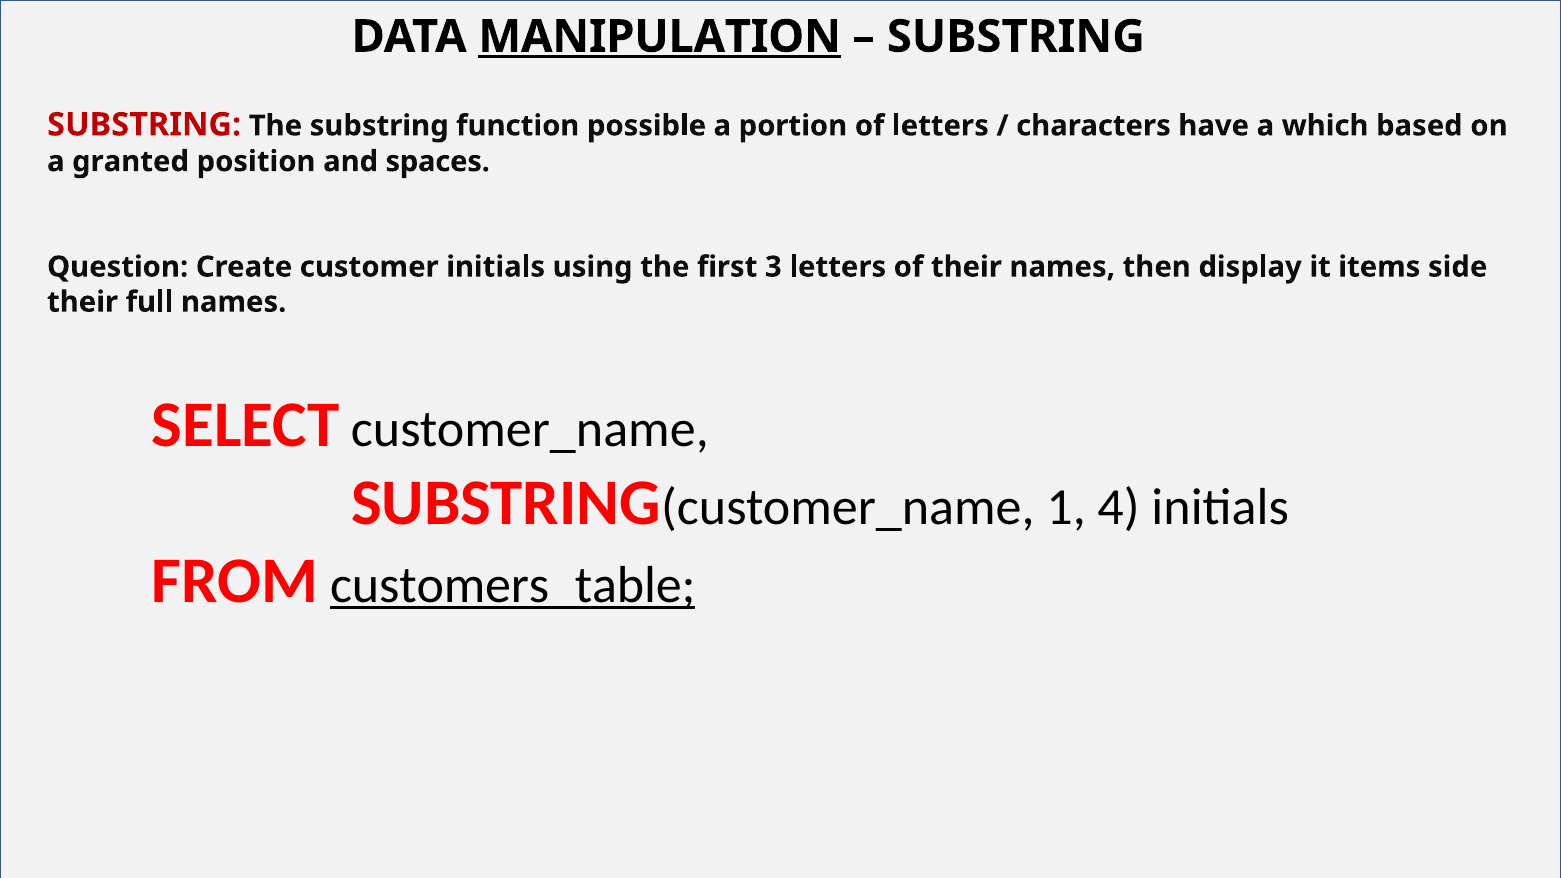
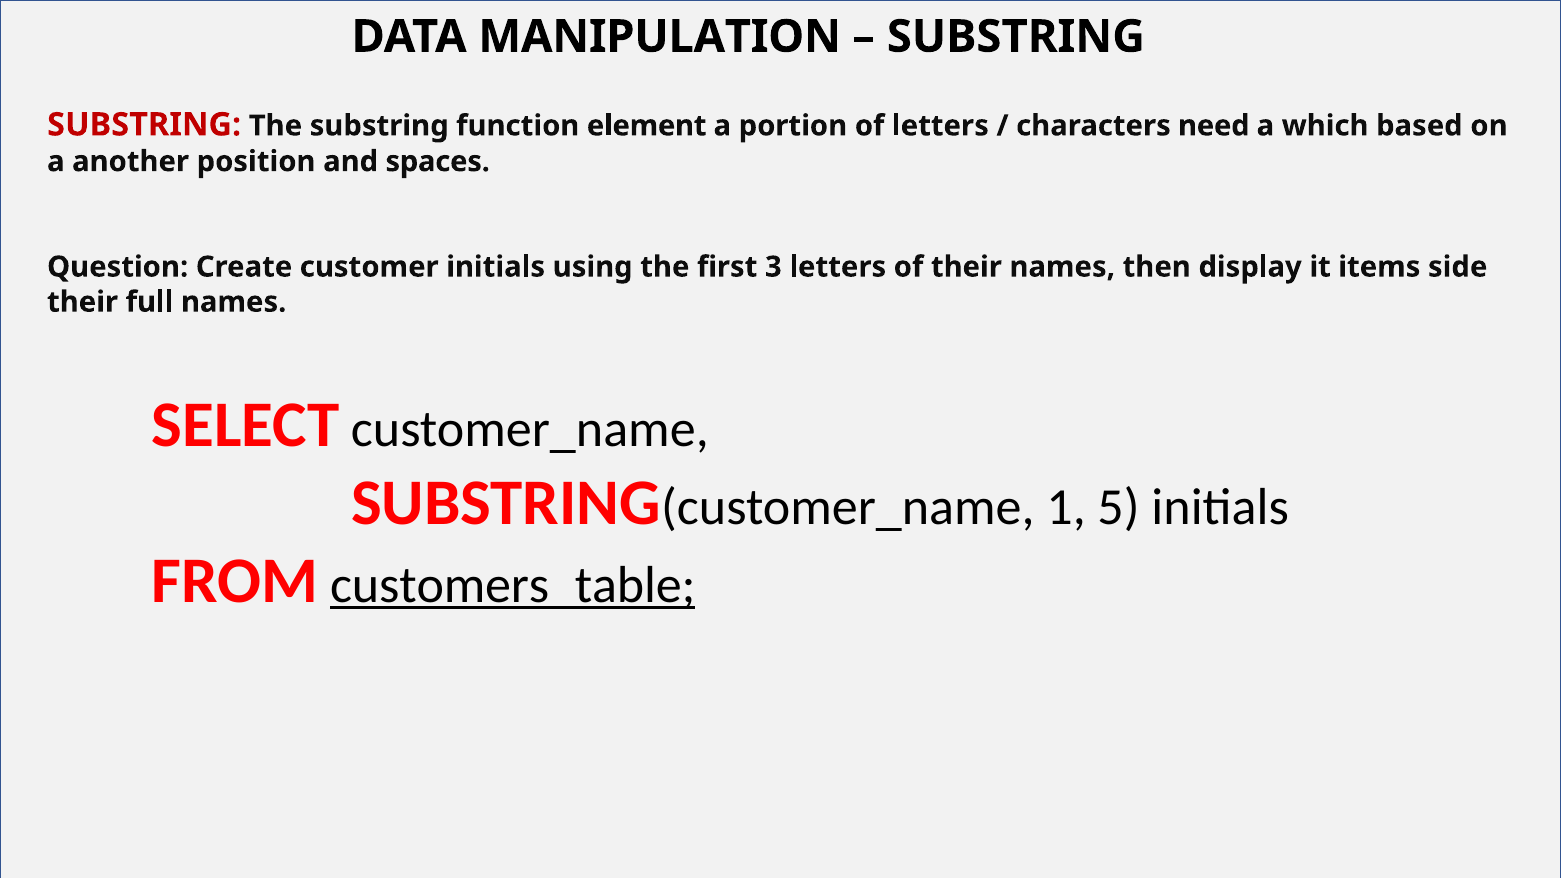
MANIPULATION underline: present -> none (660, 37)
possible: possible -> element (647, 126)
have: have -> need (1214, 126)
granted: granted -> another (131, 162)
4: 4 -> 5 (1119, 507)
